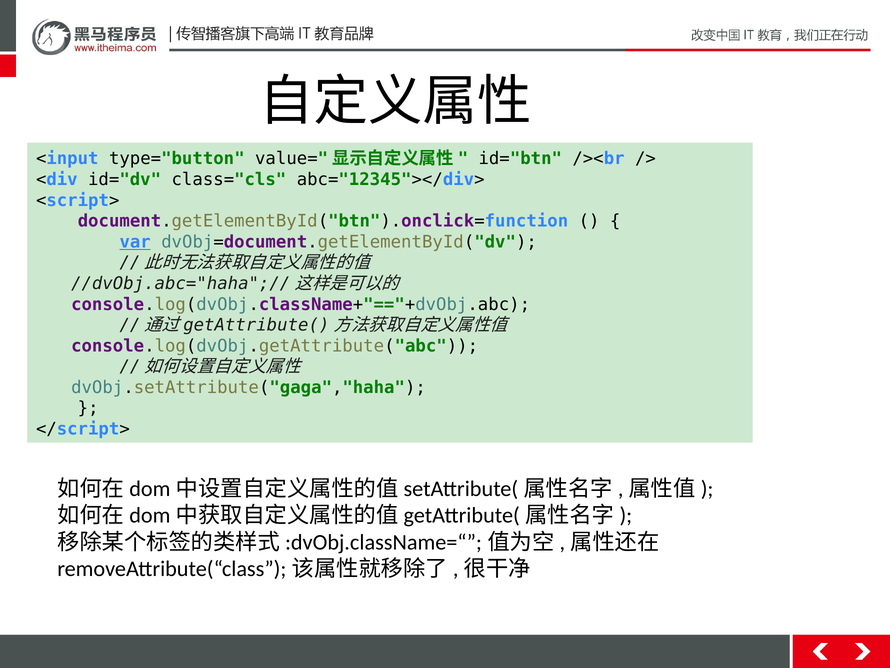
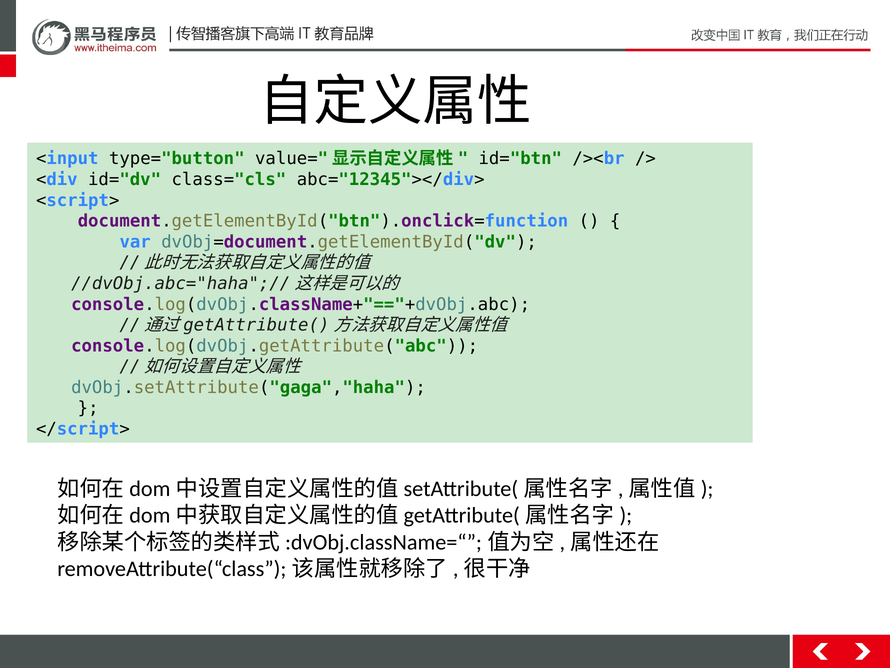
var underline: present -> none (135, 242)
